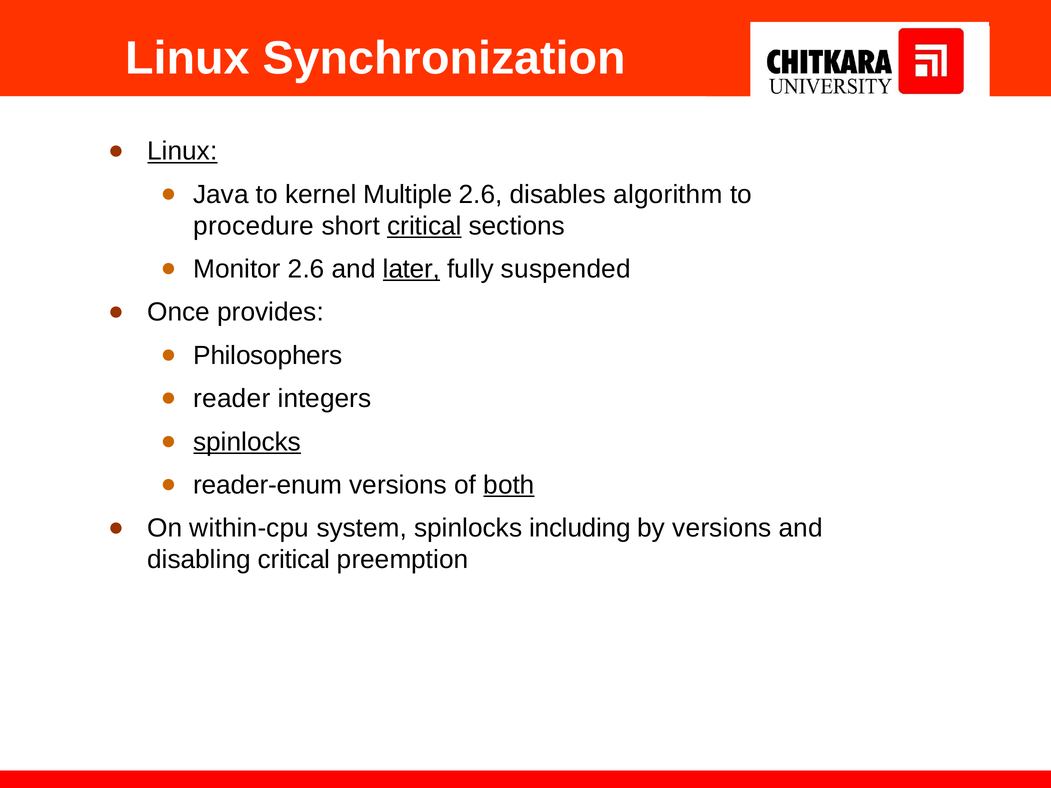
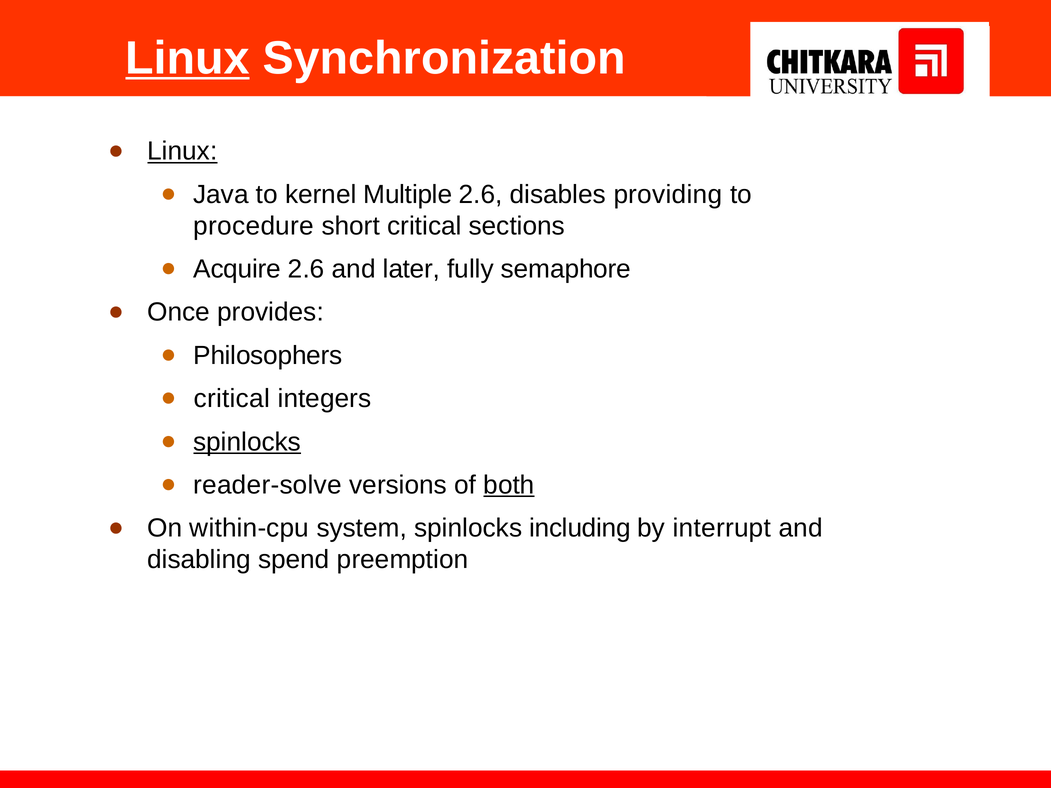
Linux underline: none -> present (187, 58)
algorithm: algorithm -> providing (668, 194)
critical underline: present -> none (424, 226)
Monitor: Monitor -> Acquire (237, 269)
later underline: present -> none (411, 269)
suspended: suspended -> semaphore (566, 269)
reader: reader -> critical (232, 399)
reader-enum: reader-enum -> reader-solve (268, 485)
by versions: versions -> interrupt (722, 528)
disabling critical: critical -> spend (294, 560)
